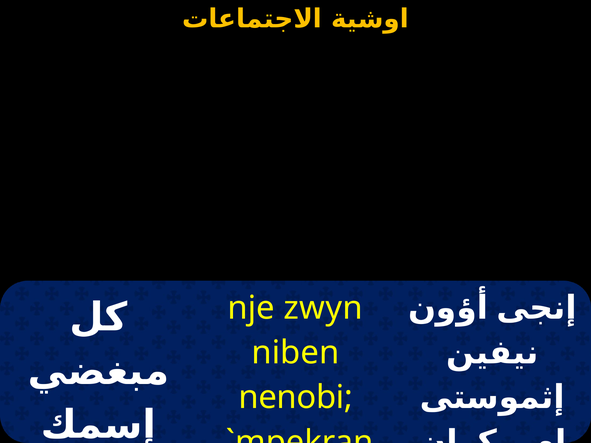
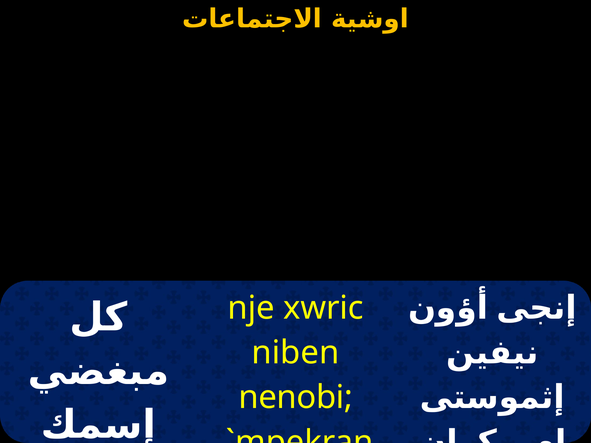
zwyn: zwyn -> xwric (323, 308)
